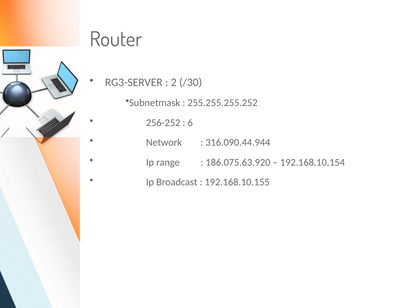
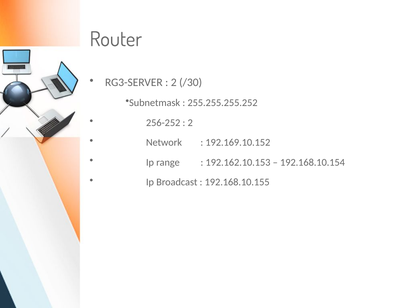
6: 6 -> 2 (190, 123)
316.090.44.944: 316.090.44.944 -> 192.169.10.152 (238, 142)
186.075.63.920: 186.075.63.920 -> 192.162.10.153 (238, 162)
